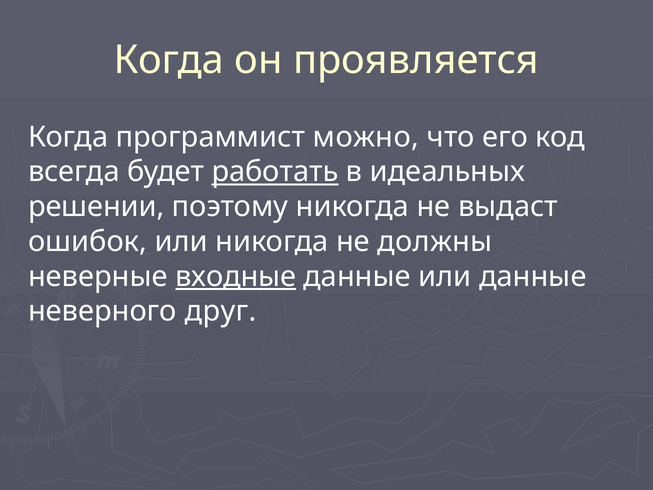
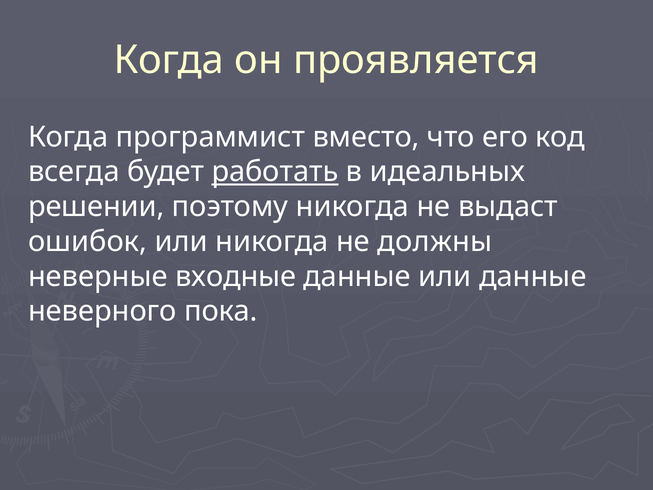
можно: можно -> вместо (366, 137)
входные underline: present -> none (236, 276)
друг: друг -> пока (221, 311)
